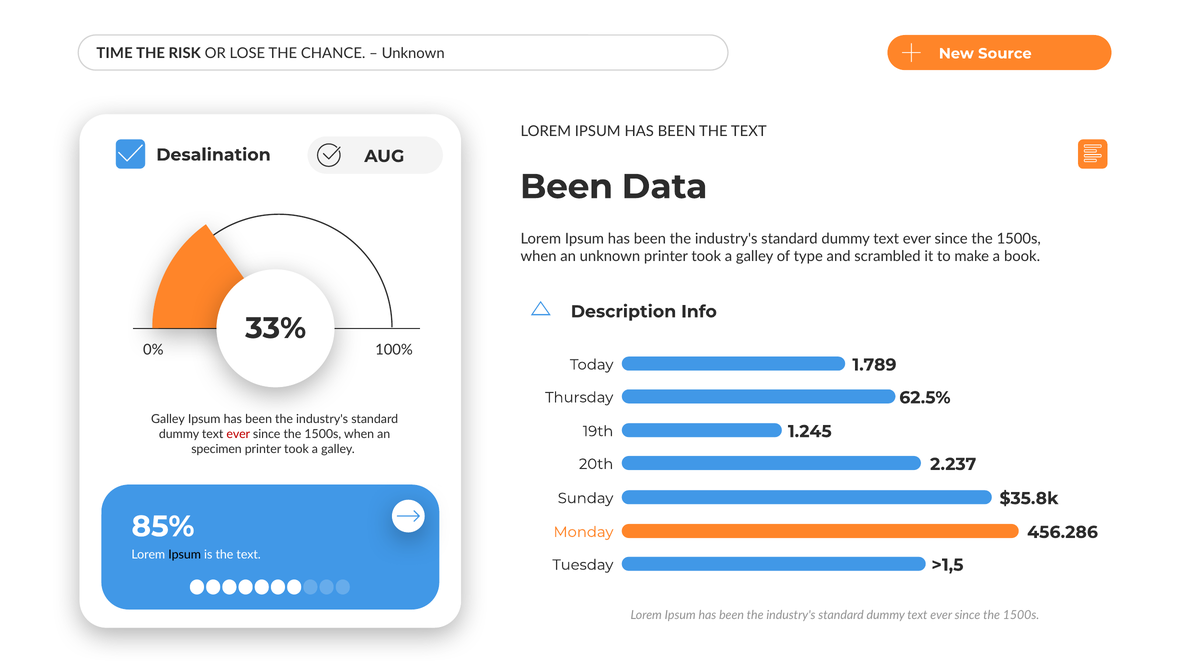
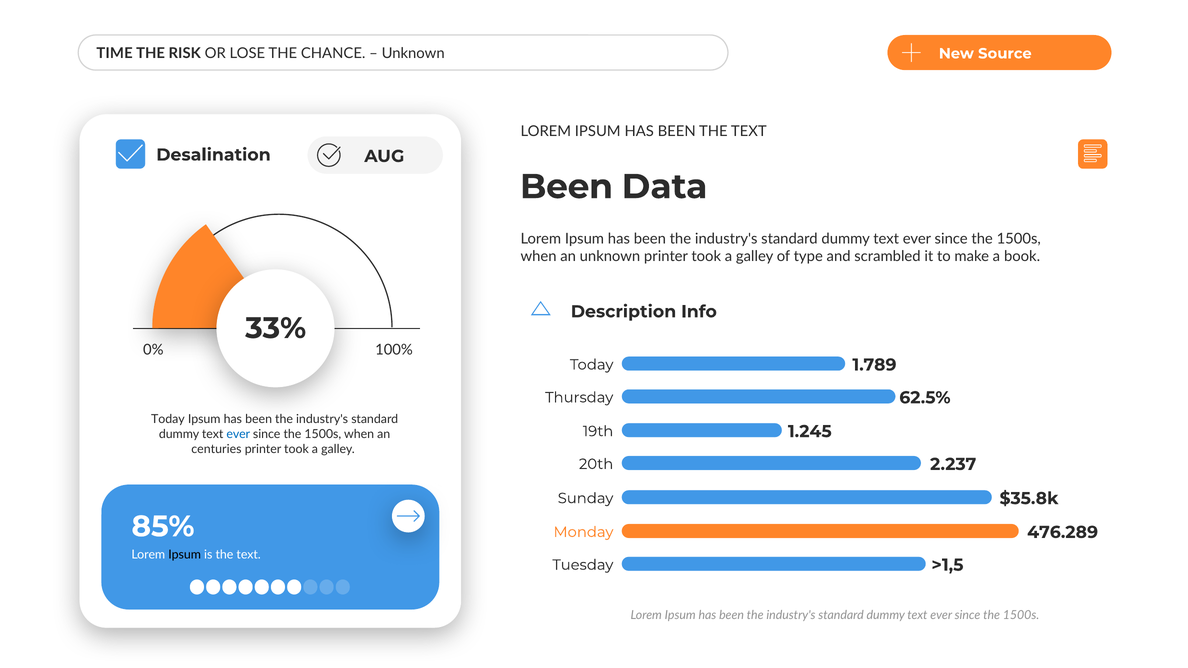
Galley: Galley -> Today (168, 419)
ever colour: red -> blue (238, 434)
specimen: specimen -> centuries (216, 449)
456.286: 456.286 -> 476.289 (1063, 532)
